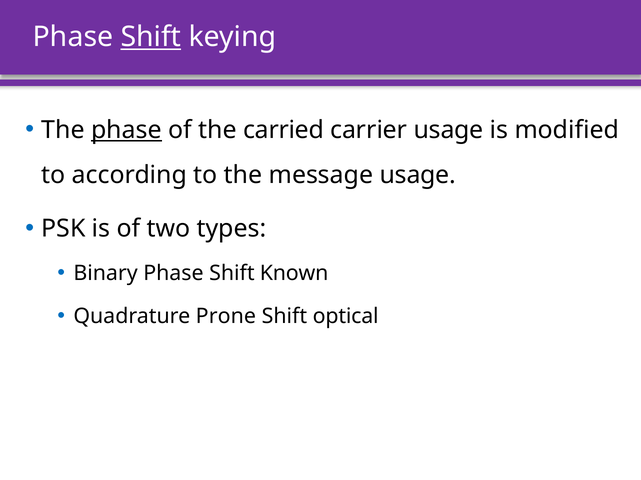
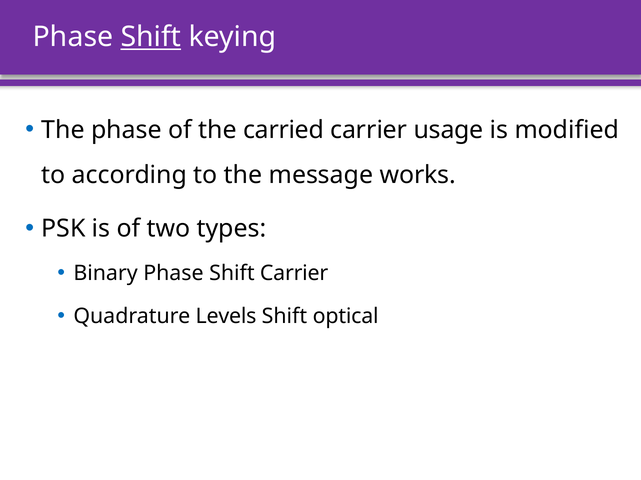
phase underline: present -> none (126, 130)
message usage: usage -> works (418, 175)
Shift Known: Known -> Carrier (294, 274)
Prone: Prone -> Levels (226, 317)
